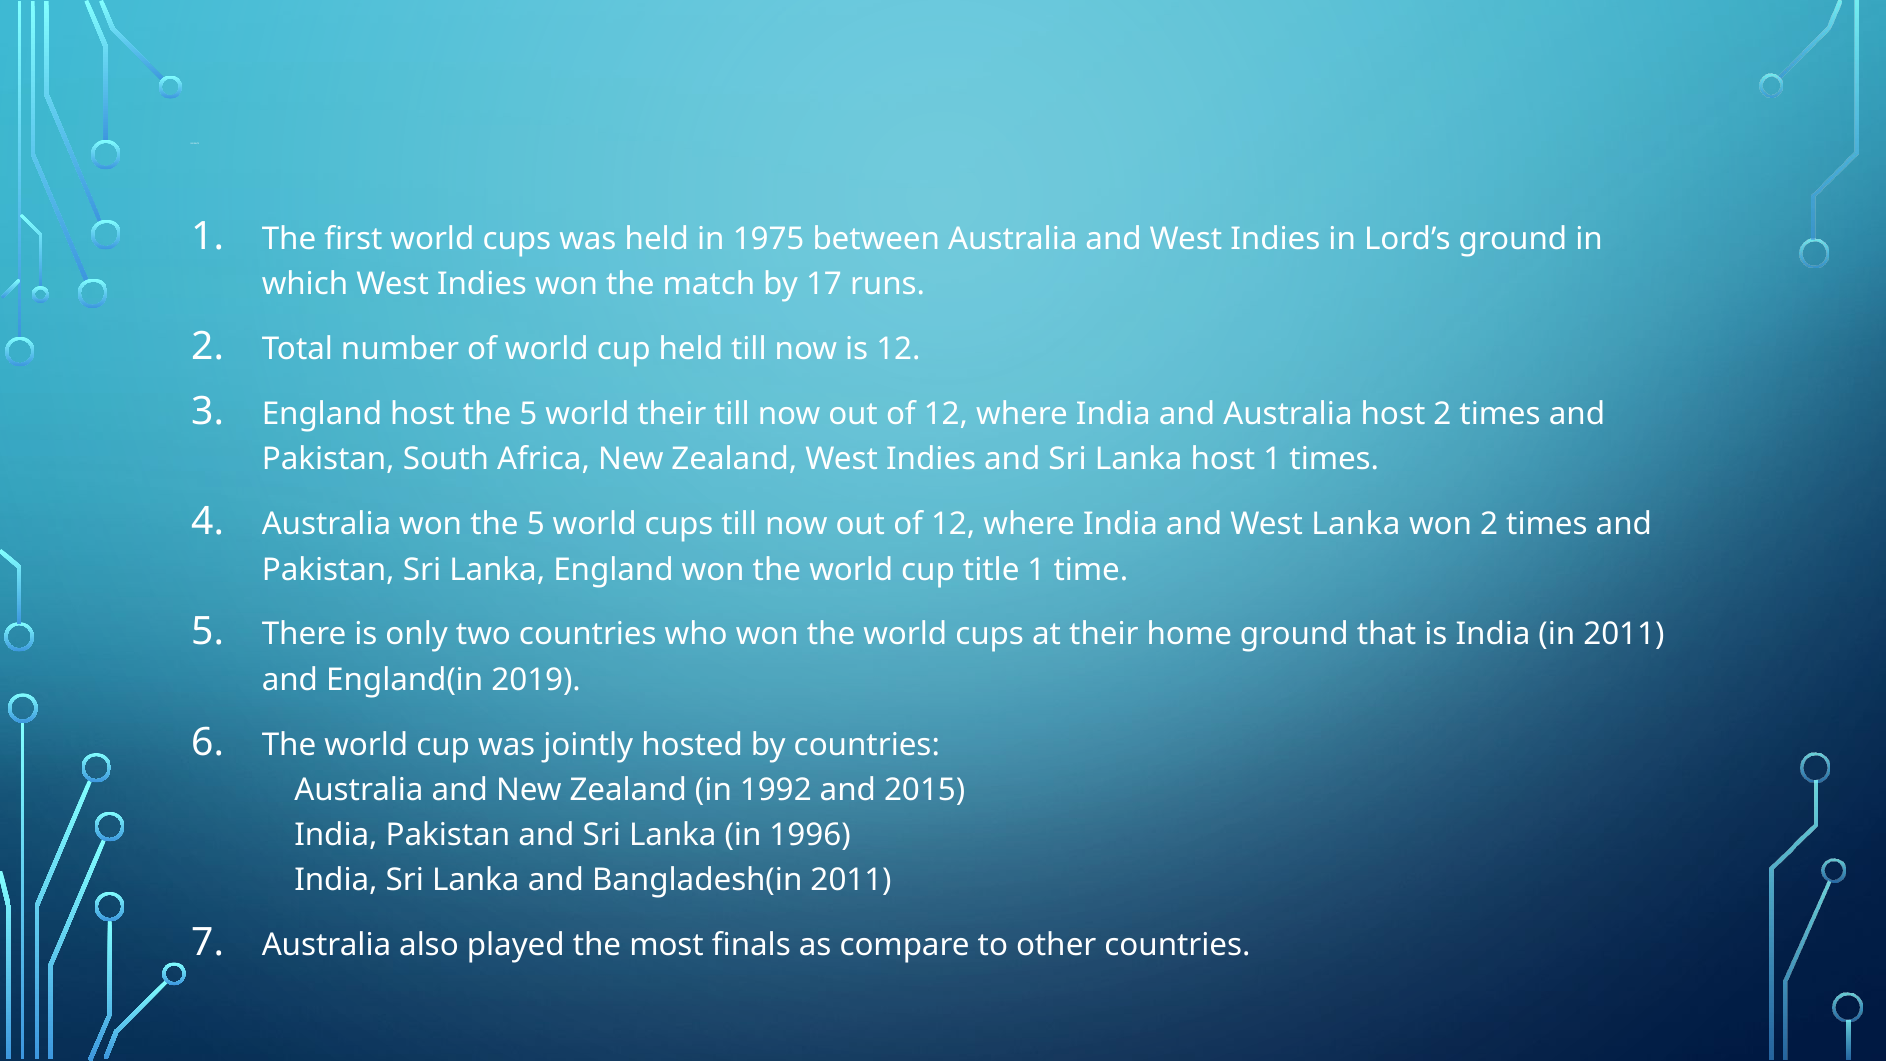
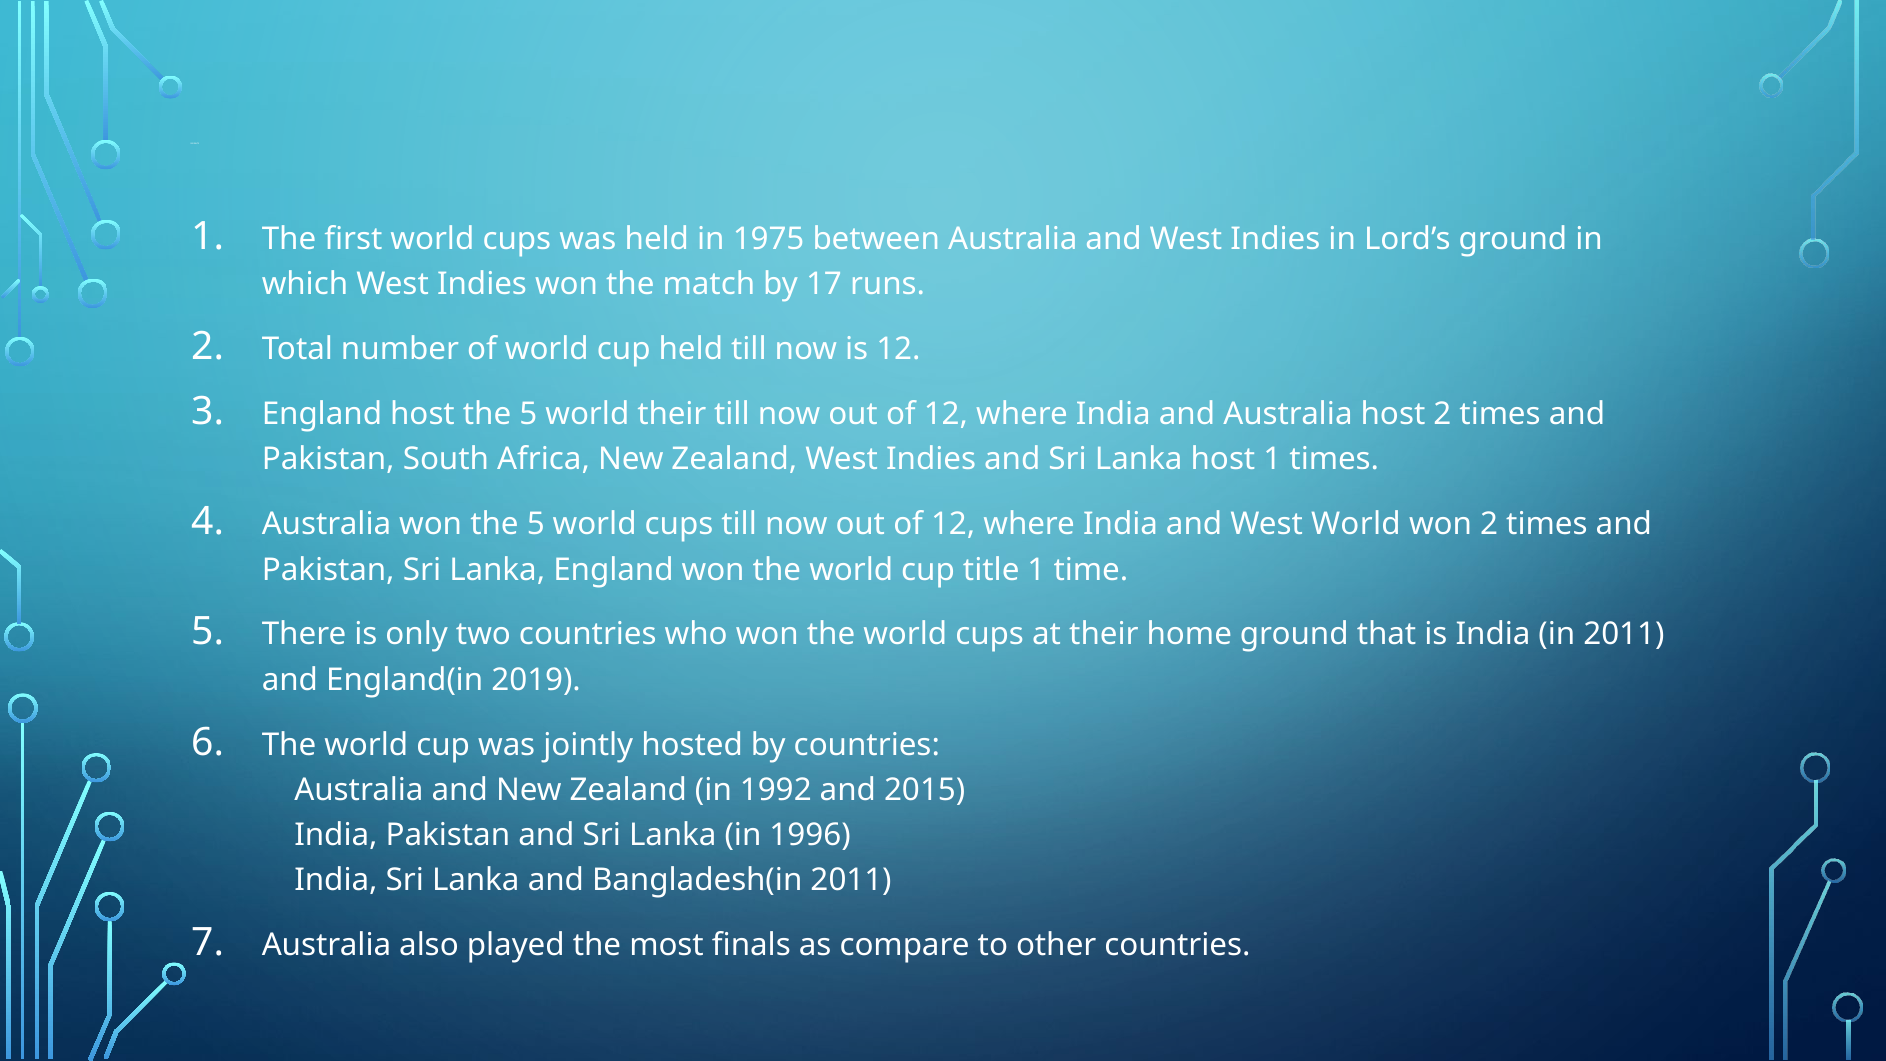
West Lanka: Lanka -> World (1356, 524)
